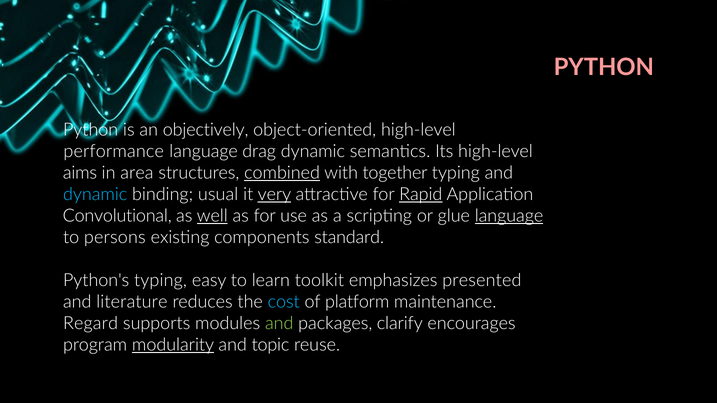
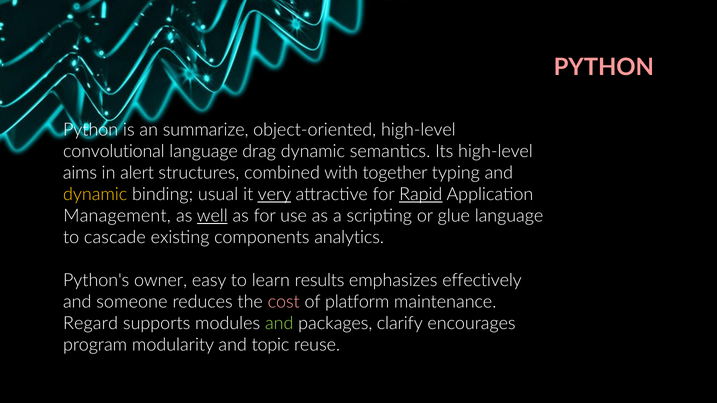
objectively: objectively -> summarize (206, 130)
performance: performance -> convolutional (114, 151)
area: area -> alert (137, 173)
combined underline: present -> none (282, 173)
dynamic colour: light blue -> yellow (95, 194)
Convolutional: Convolutional -> Management (117, 216)
language underline: present -> none (509, 216)
persons: persons -> cascade (115, 237)
standard: standard -> analytics (349, 237)
Python's typing: typing -> owner (161, 280)
toolkit: toolkit -> results (320, 280)
presented: presented -> effectively (482, 280)
literature: literature -> someone (132, 302)
cost colour: light blue -> pink (284, 302)
modularity underline: present -> none (173, 345)
